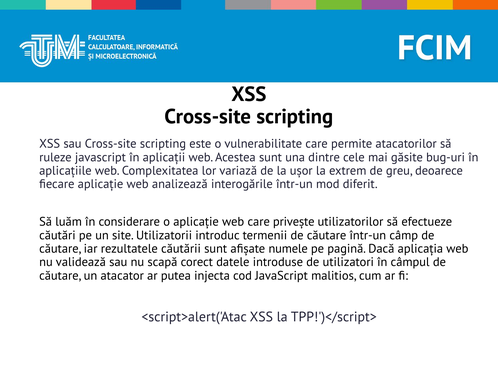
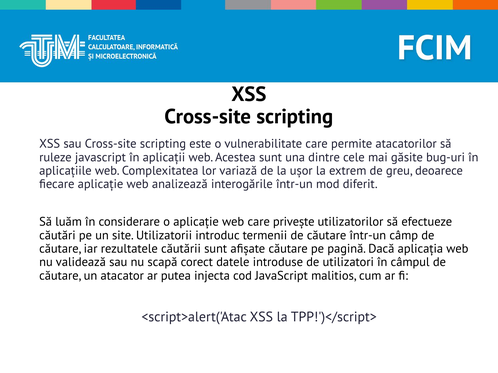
afișate numele: numele -> căutare (288, 249)
